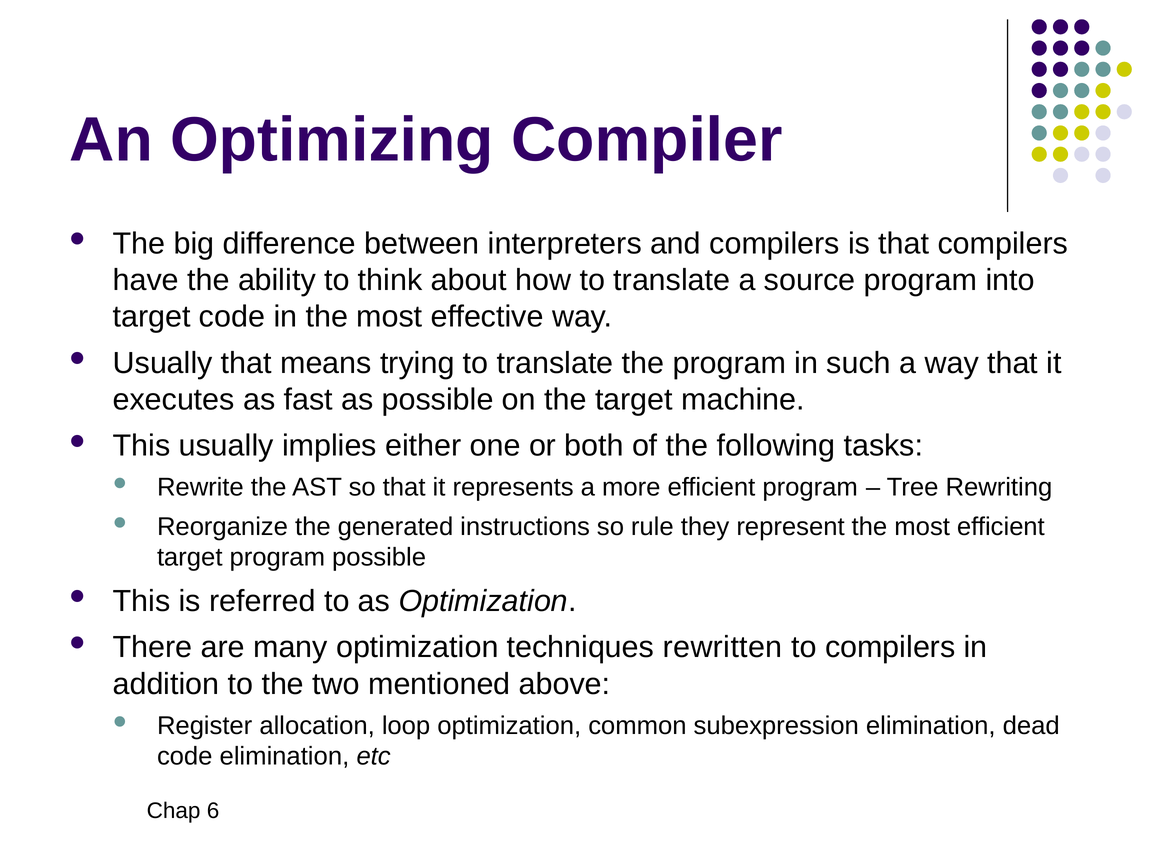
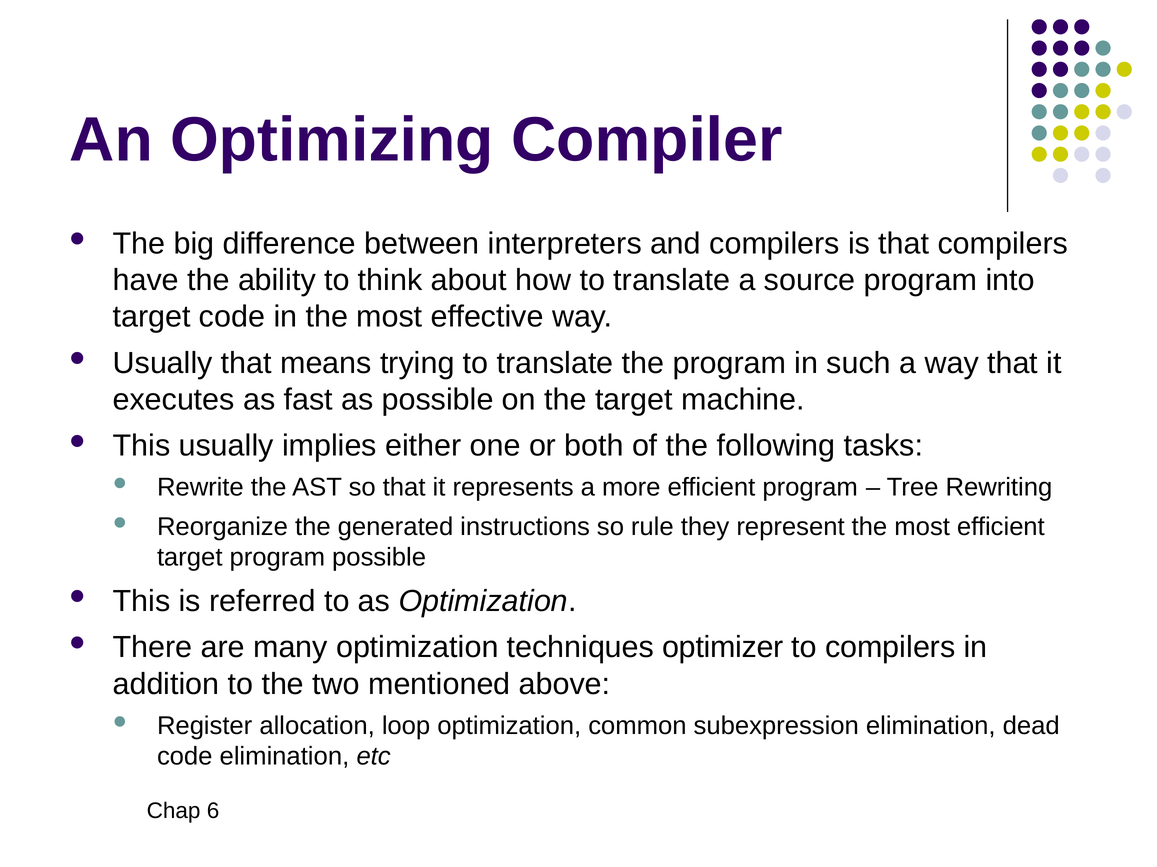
rewritten: rewritten -> optimizer (723, 648)
